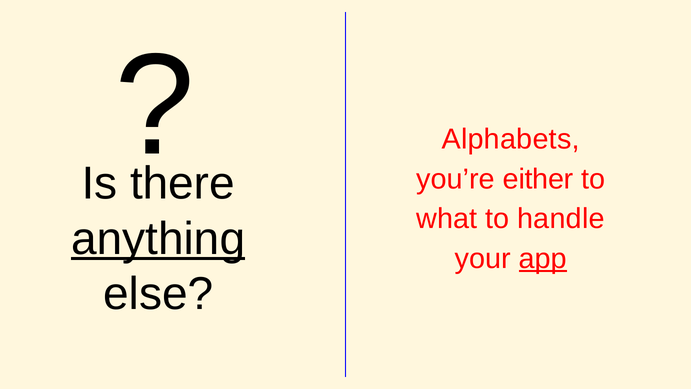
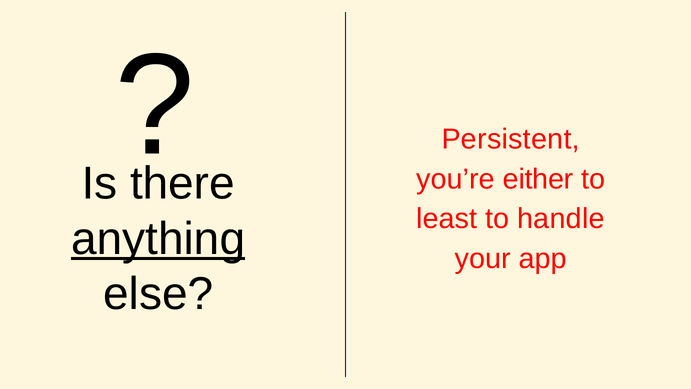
Alphabets: Alphabets -> Persistent (511, 139)
what: what -> least (447, 219)
app underline: present -> none (543, 258)
